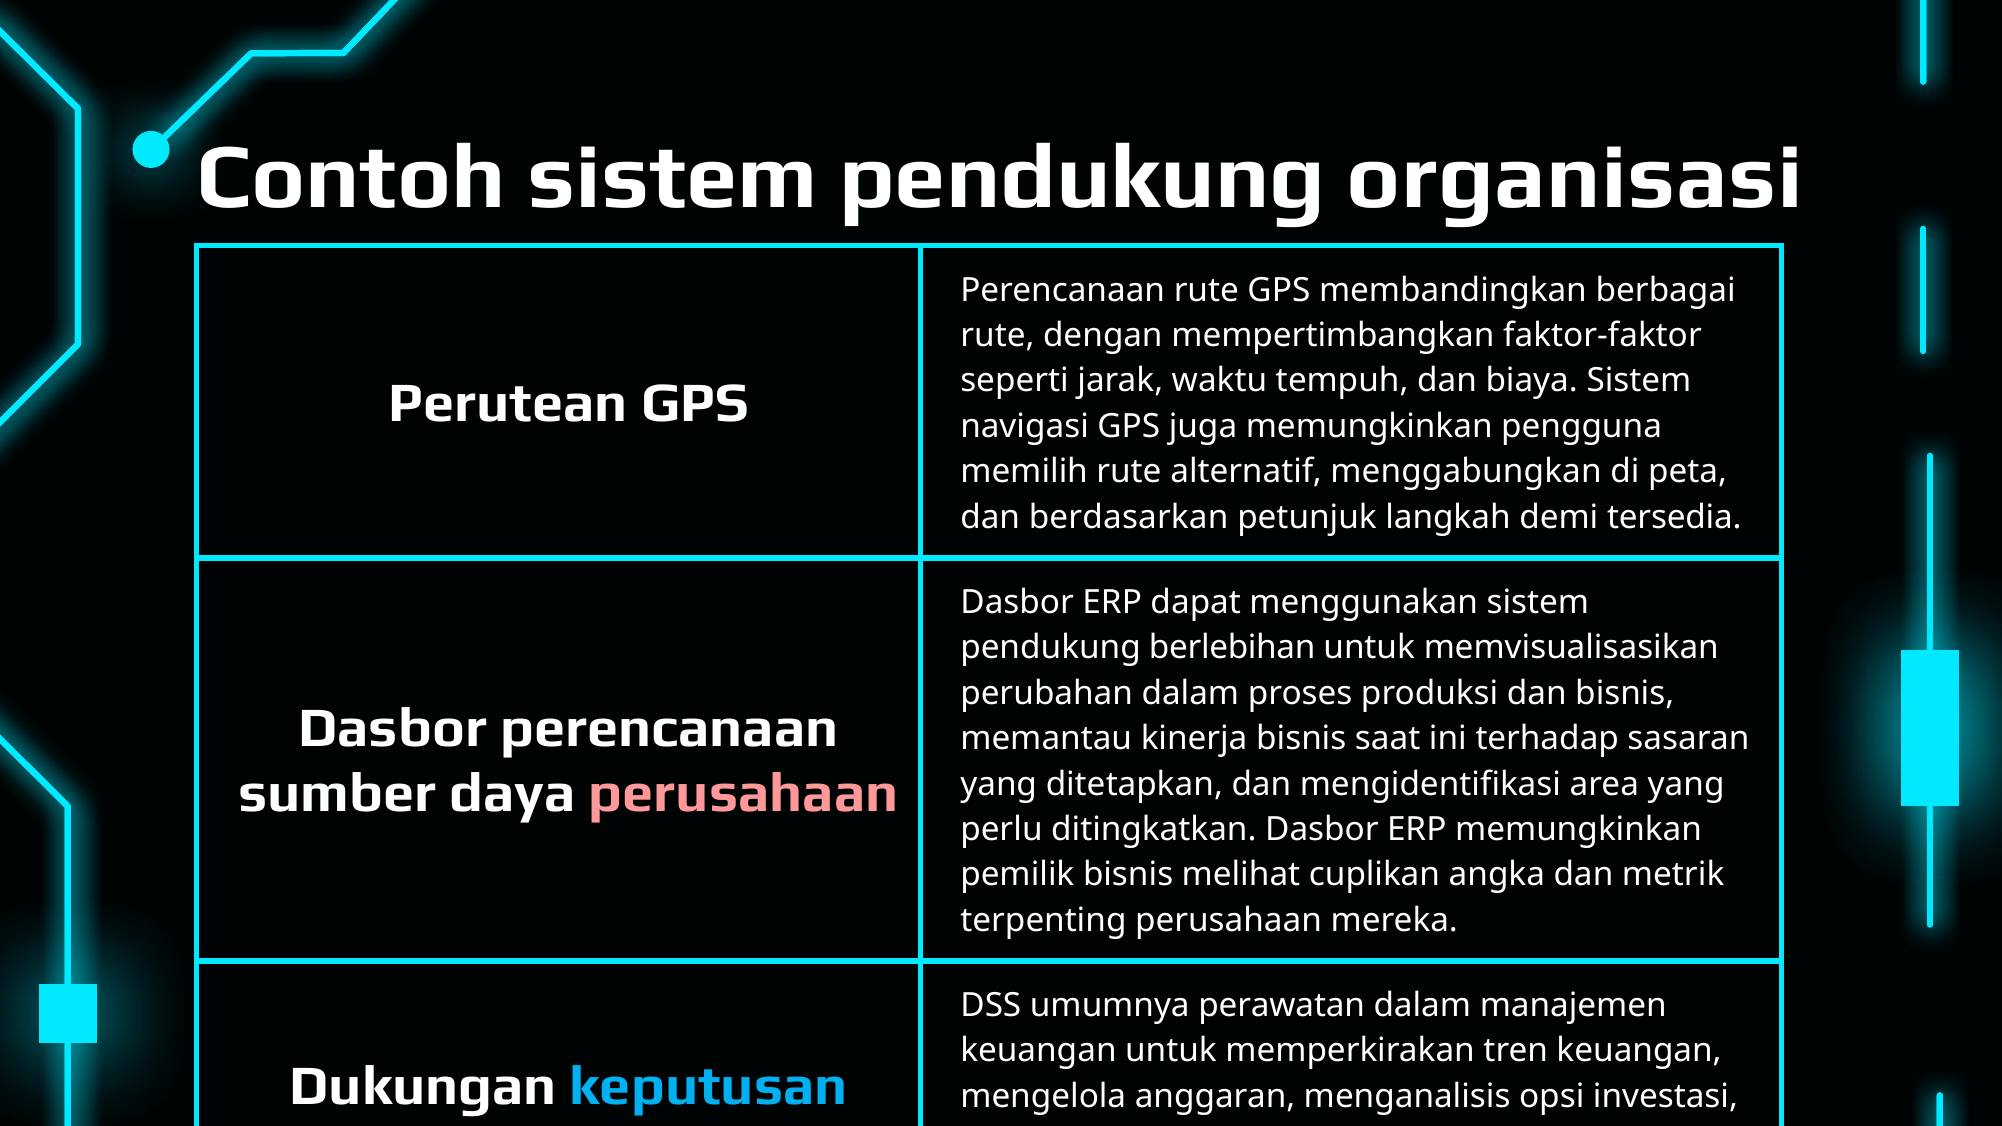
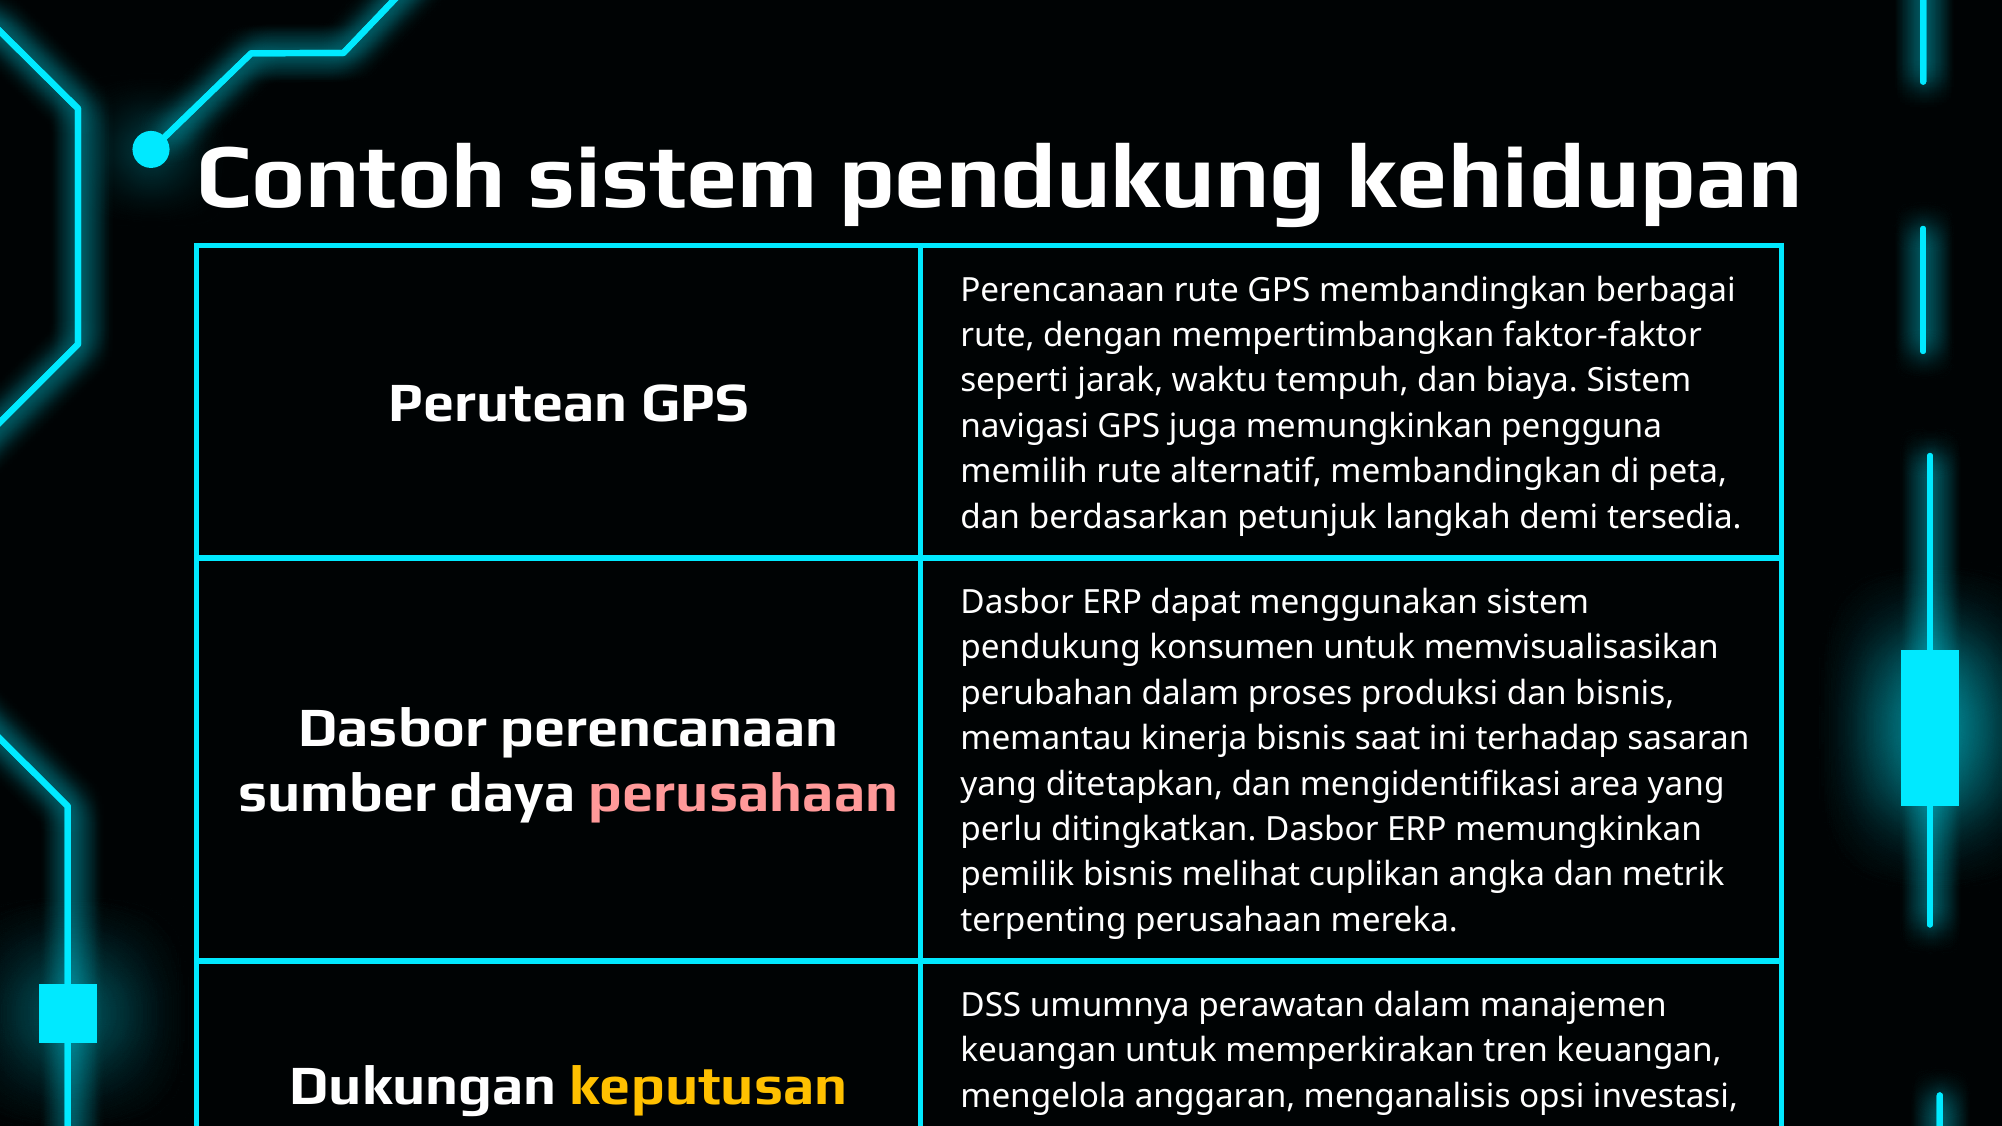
pendukung organisasi: organisasi -> kehidupan (1575, 177)
alternatif menggabungkan: menggabungkan -> membandingkan (1466, 472)
berlebihan: berlebihan -> konsumen (1232, 648)
keputusan colour: light blue -> yellow (709, 1086)
